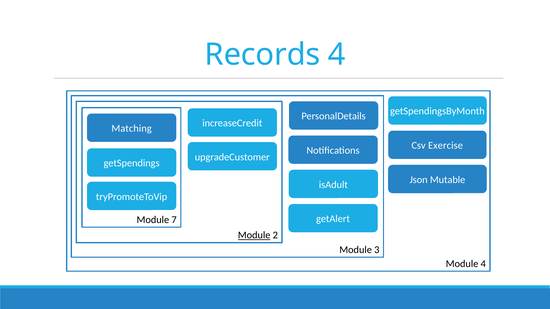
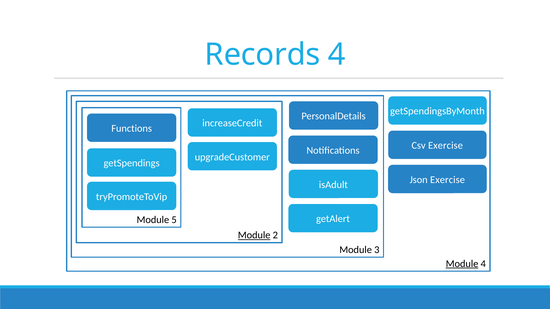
Matching: Matching -> Functions (132, 129)
Json Mutable: Mutable -> Exercise (448, 180)
7: 7 -> 5 (174, 220)
Module underline: none -> present (462, 264)
